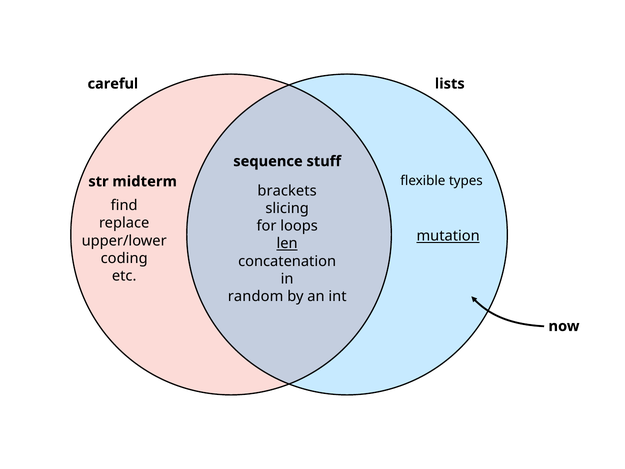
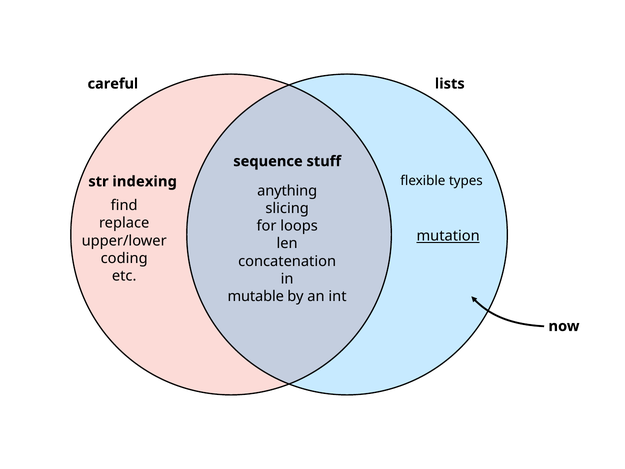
midterm: midterm -> indexing (145, 181)
brackets: brackets -> anything (287, 191)
len underline: present -> none (287, 243)
random: random -> mutable (256, 296)
